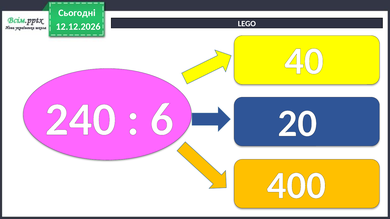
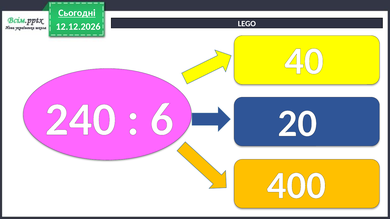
Сьогодні underline: none -> present (77, 13)
